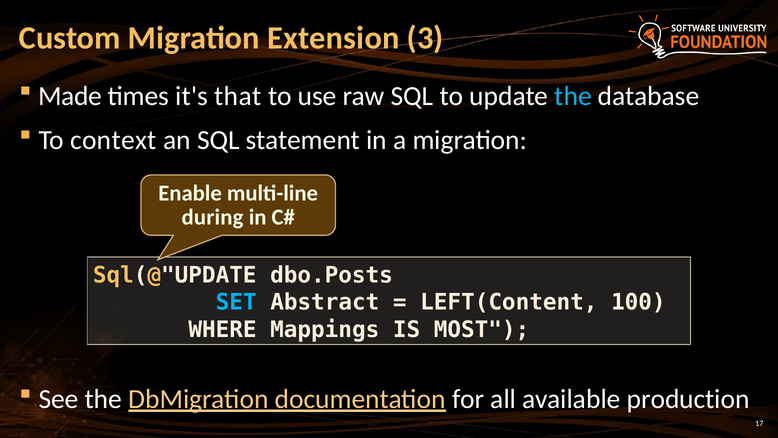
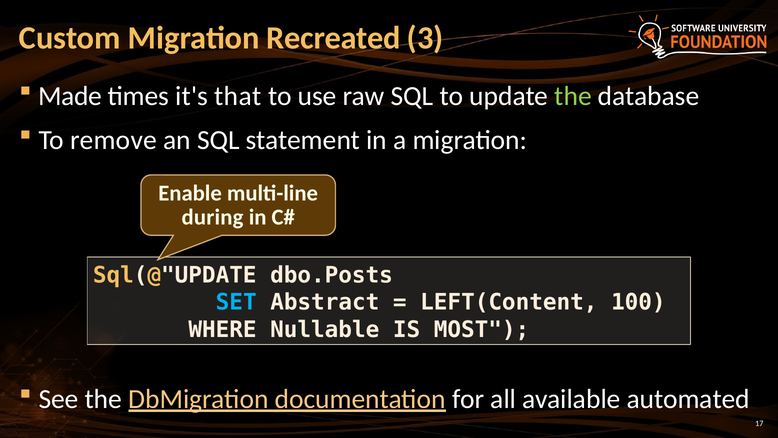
Extension: Extension -> Recreated (334, 38)
the colour: light blue -> light green (573, 96)
context: context -> remove (113, 140)
Mappings: Mappings -> Nullable (325, 329)
production: production -> automated (688, 399)
